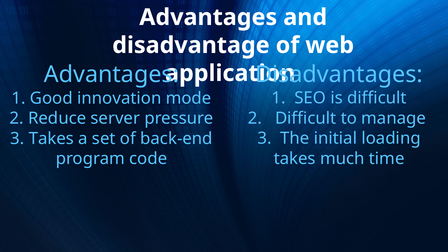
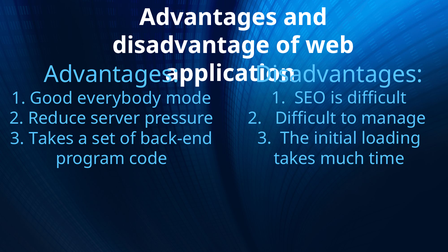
innovation: innovation -> everybody (119, 98)
